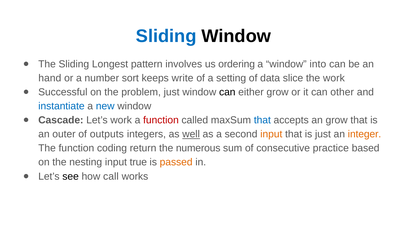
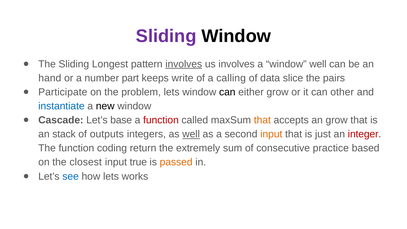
Sliding colour: blue -> purple (166, 36)
involves underline: none -> present (184, 64)
us ordering: ordering -> involves (237, 64)
window into: into -> well (318, 64)
sort: sort -> part (130, 78)
setting: setting -> calling (231, 78)
the work: work -> pairs (334, 78)
Successful: Successful -> Participate (63, 92)
problem just: just -> lets (172, 92)
new colour: blue -> black (105, 106)
Let’s work: work -> base (121, 120)
that colour: blue -> orange (262, 120)
outer: outer -> stack (64, 134)
integer colour: orange -> red (365, 134)
numerous: numerous -> extremely (198, 148)
nesting: nesting -> closest (86, 162)
see colour: black -> blue (71, 176)
how call: call -> lets (111, 176)
